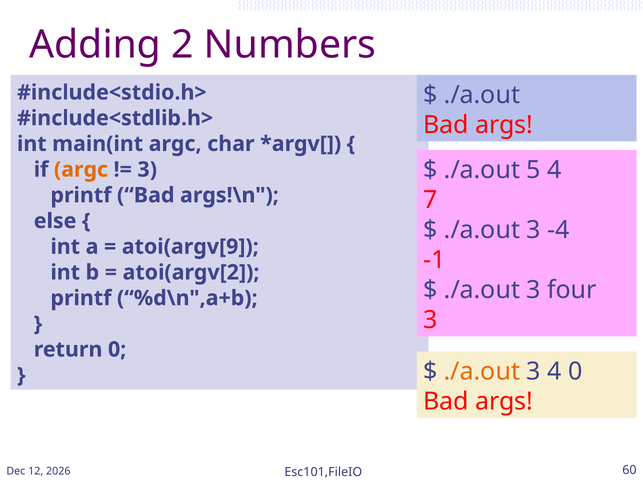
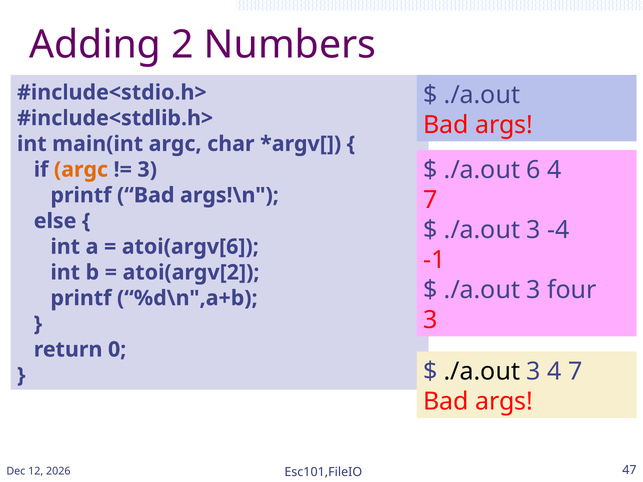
5: 5 -> 6 (534, 170)
atoi(argv[9: atoi(argv[9 -> atoi(argv[6 (190, 247)
./a.out colour: orange -> black (482, 372)
3 4 0: 0 -> 7 (575, 372)
60: 60 -> 47 (629, 470)
